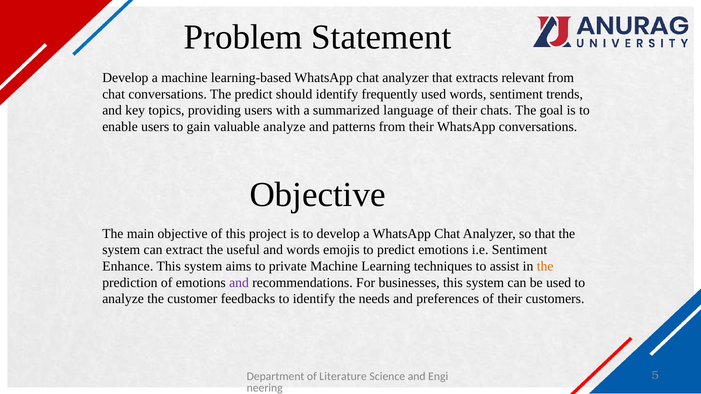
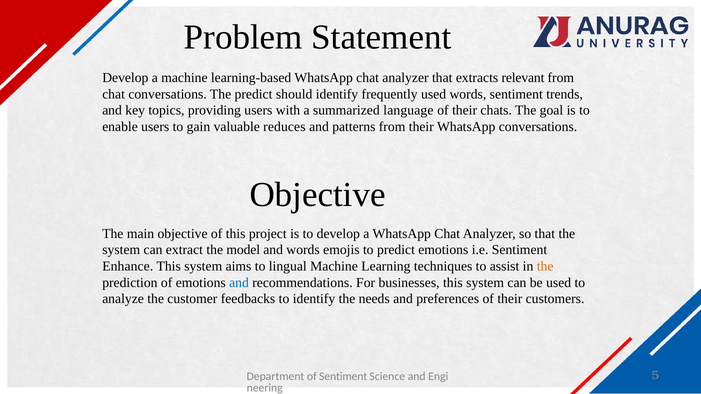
valuable analyze: analyze -> reduces (284, 127)
useful: useful -> model (243, 250)
private: private -> lingual (288, 266)
and colour: purple -> blue (239, 283)
of Literature: Literature -> Sentiment (343, 377)
